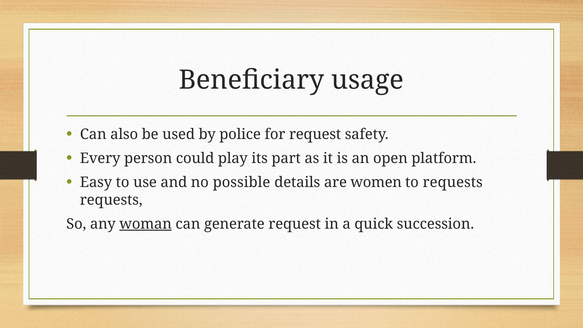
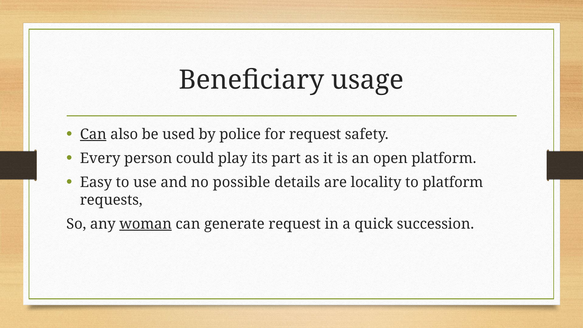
Can underline: none -> present (93, 134)
women: women -> locality (376, 182)
to requests: requests -> platform (453, 182)
